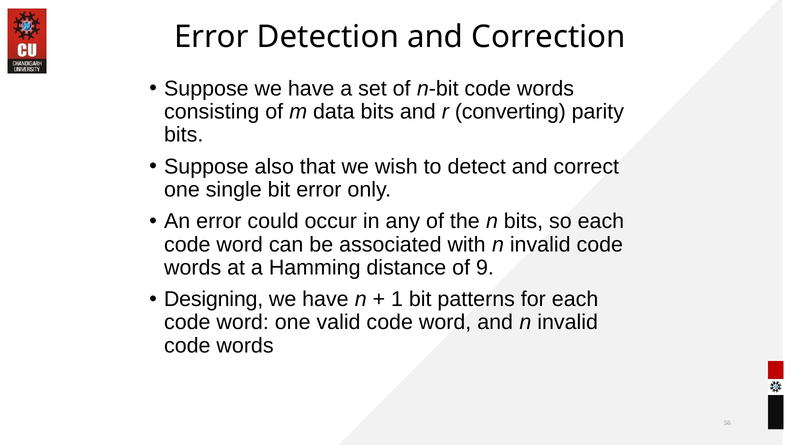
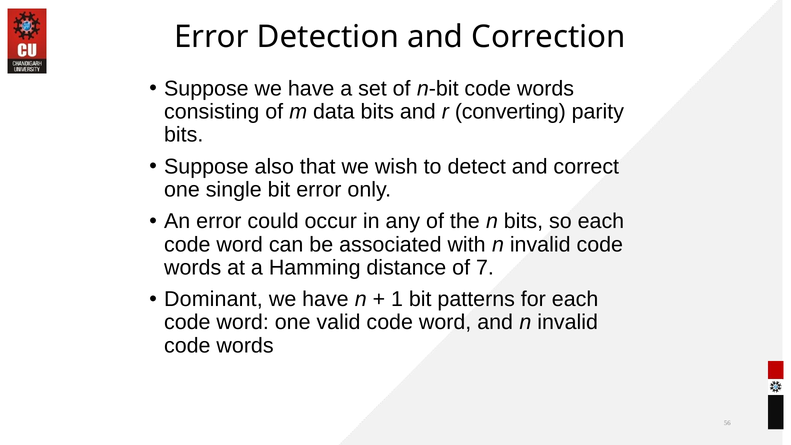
9: 9 -> 7 (485, 268)
Designing: Designing -> Dominant (213, 299)
